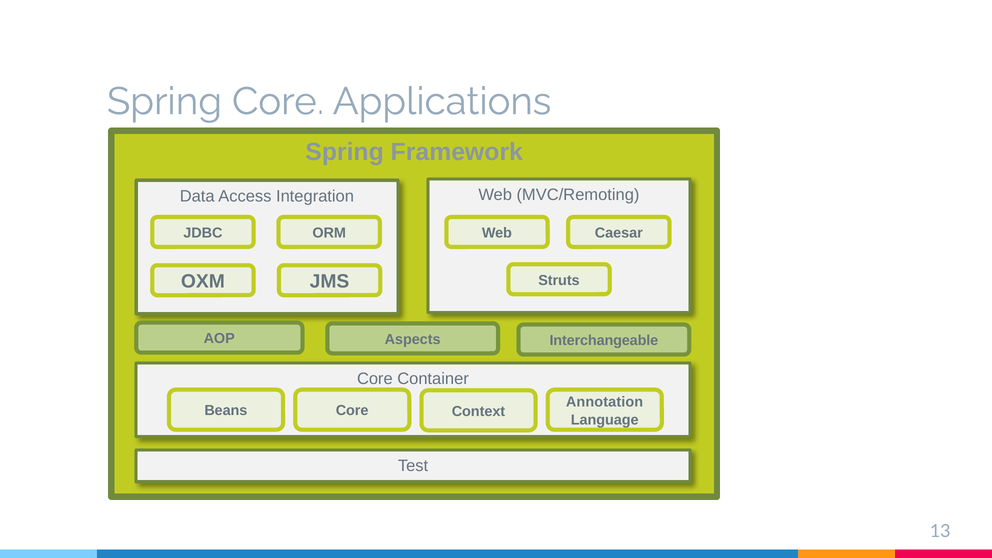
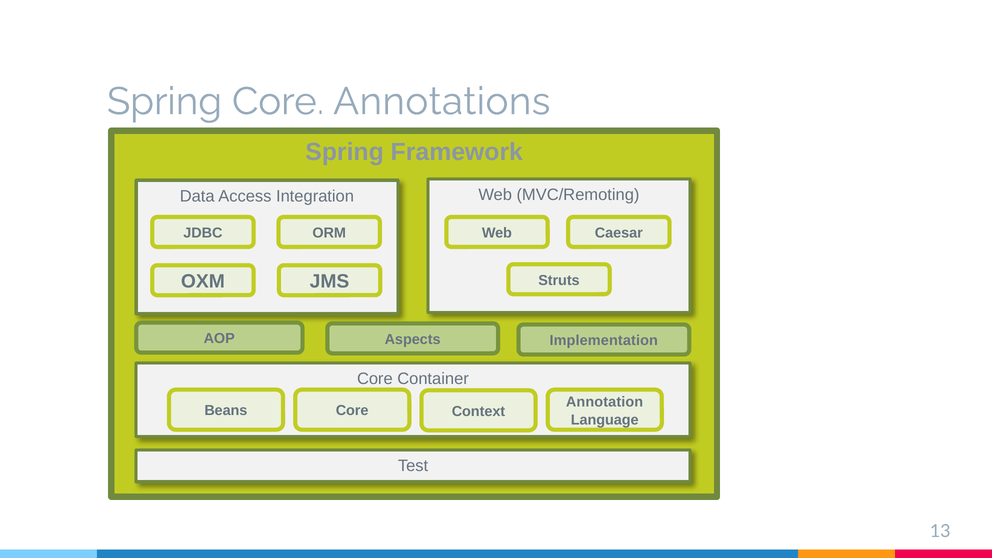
Applications: Applications -> Annotations (442, 102)
Interchangeable: Interchangeable -> Implementation (604, 341)
